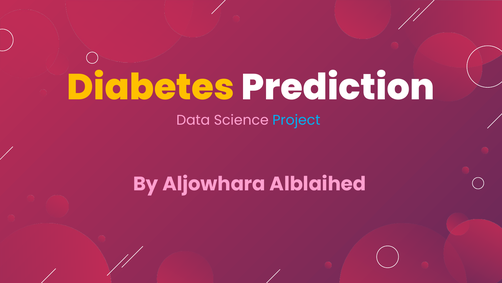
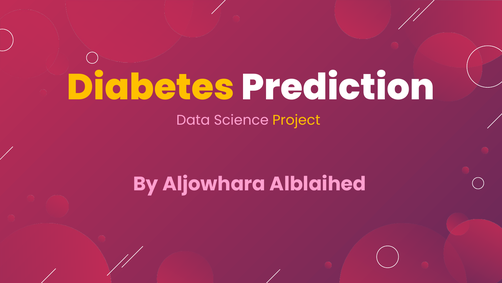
Project colour: light blue -> yellow (296, 120)
